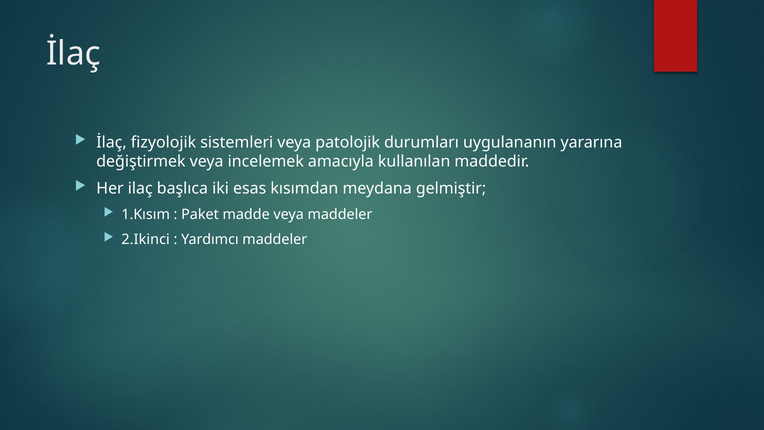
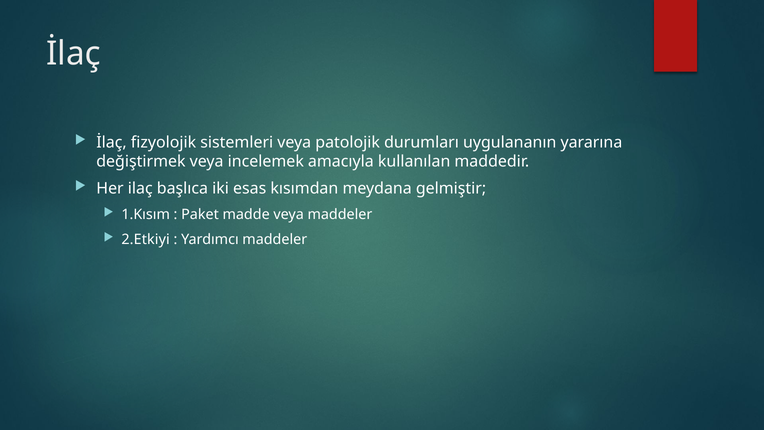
2.Ikinci: 2.Ikinci -> 2.Etkiyi (146, 240)
